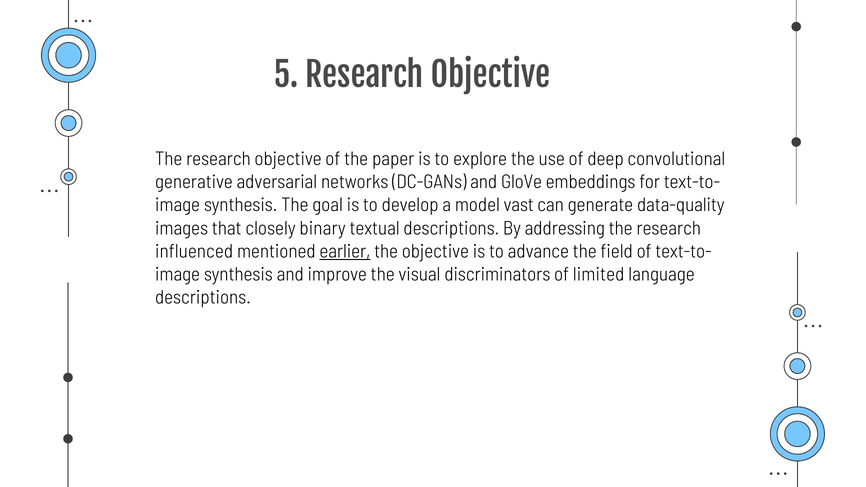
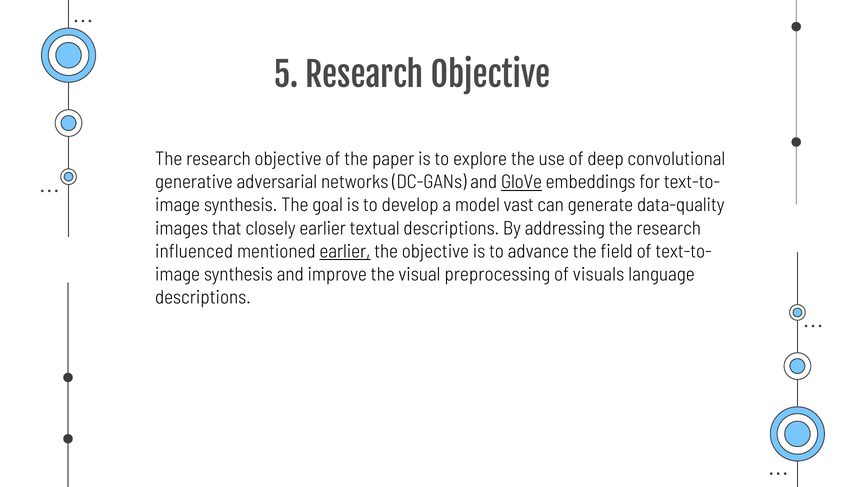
GloVe underline: none -> present (522, 182)
closely binary: binary -> earlier (323, 228)
discriminators: discriminators -> preprocessing (497, 274)
limited: limited -> visuals (599, 274)
